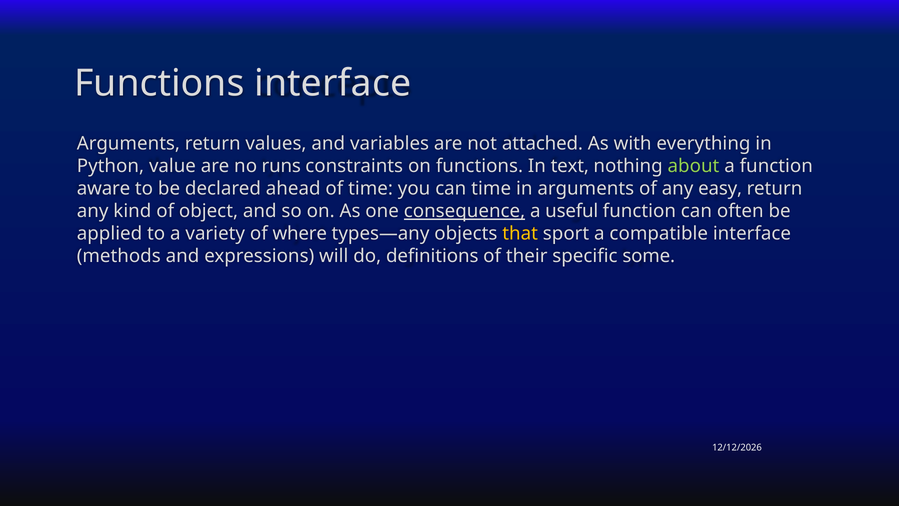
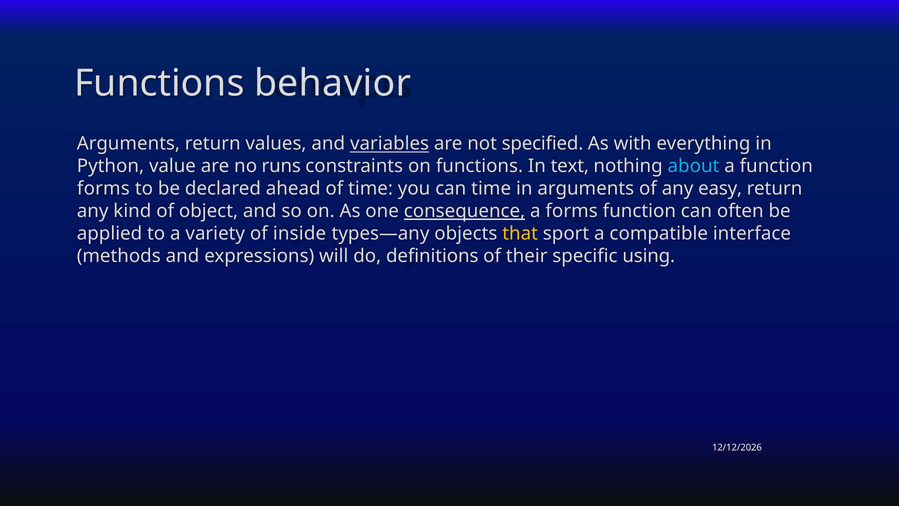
Functions interface: interface -> behavior (333, 83)
variables underline: none -> present (390, 144)
attached: attached -> specified (542, 144)
about colour: light green -> light blue (693, 166)
aware: aware -> forms (103, 189)
a useful: useful -> forms (572, 211)
where: where -> inside (300, 234)
some: some -> using (649, 256)
